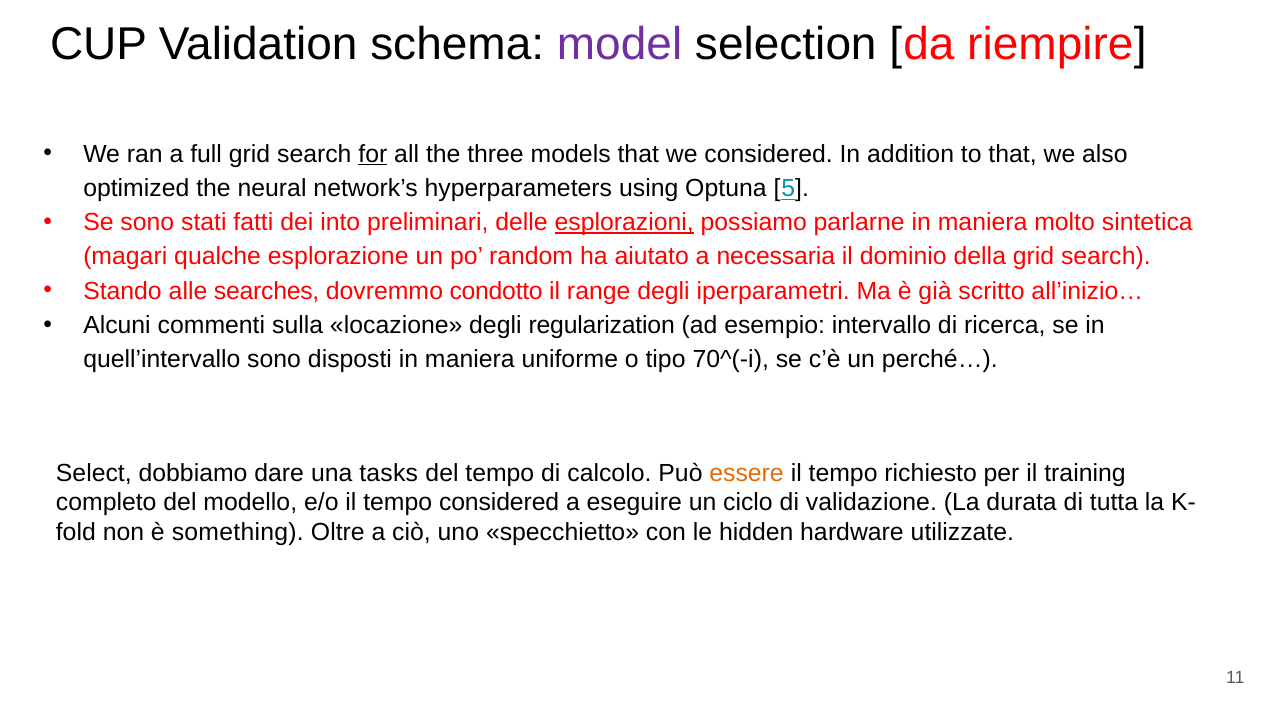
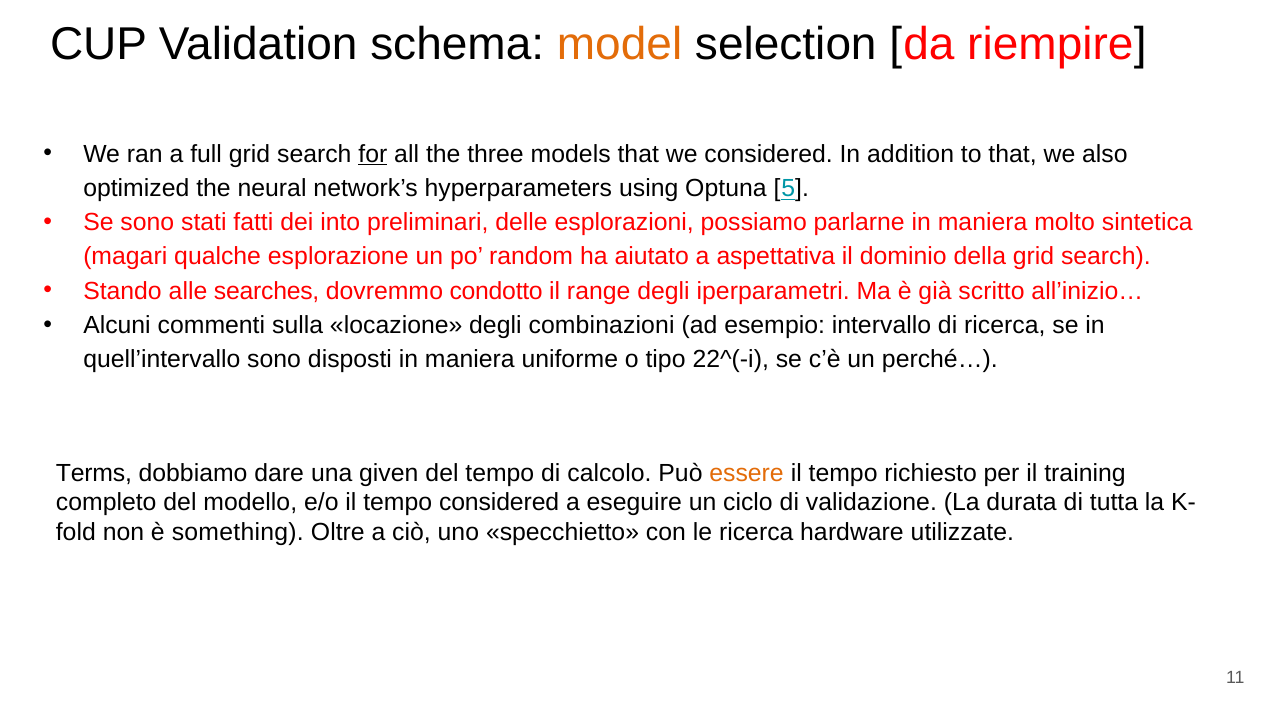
model colour: purple -> orange (620, 44)
esplorazioni underline: present -> none (624, 223)
necessaria: necessaria -> aspettativa (776, 257)
regularization: regularization -> combinazioni (602, 325)
70^(-i: 70^(-i -> 22^(-i (731, 360)
Select: Select -> Terms (94, 473)
tasks: tasks -> given (389, 473)
le hidden: hidden -> ricerca (756, 533)
